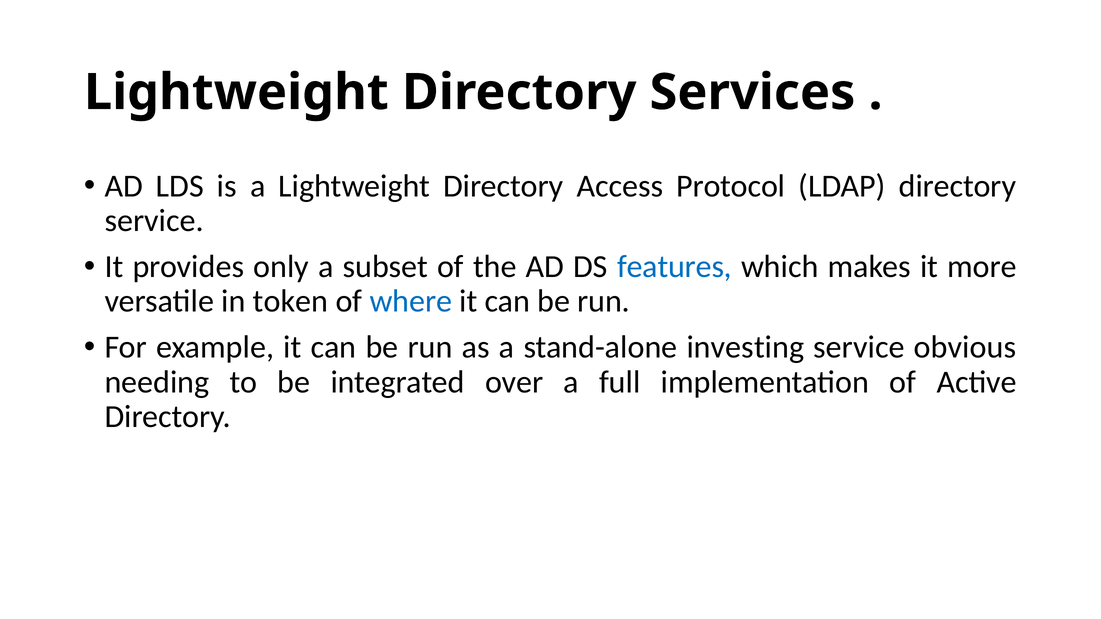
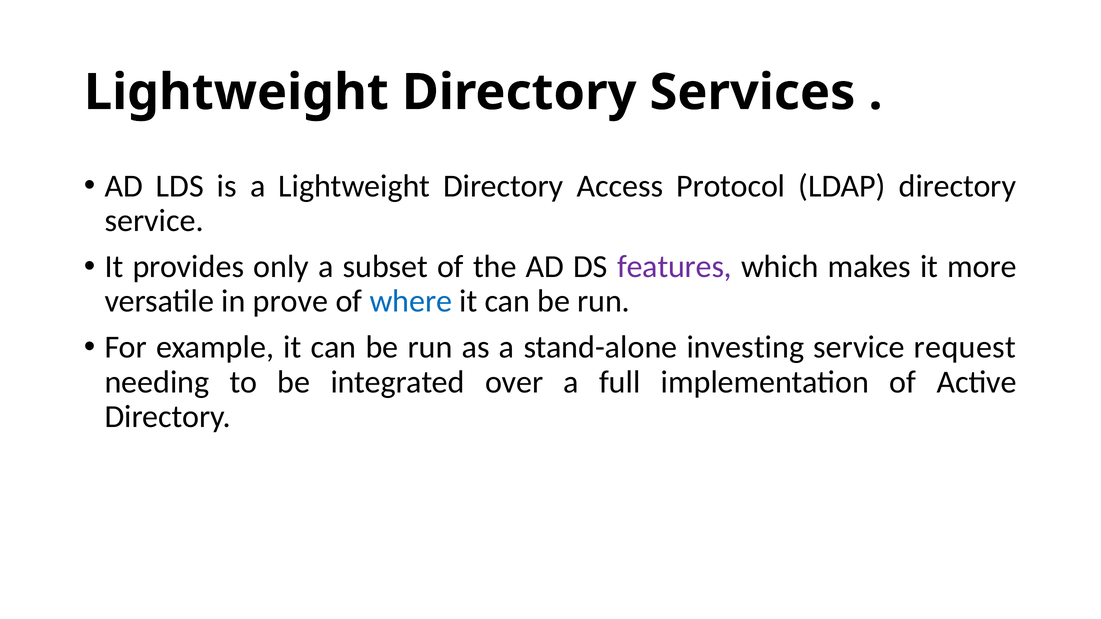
features colour: blue -> purple (675, 267)
token: token -> prove (291, 301)
obvious: obvious -> request (965, 348)
